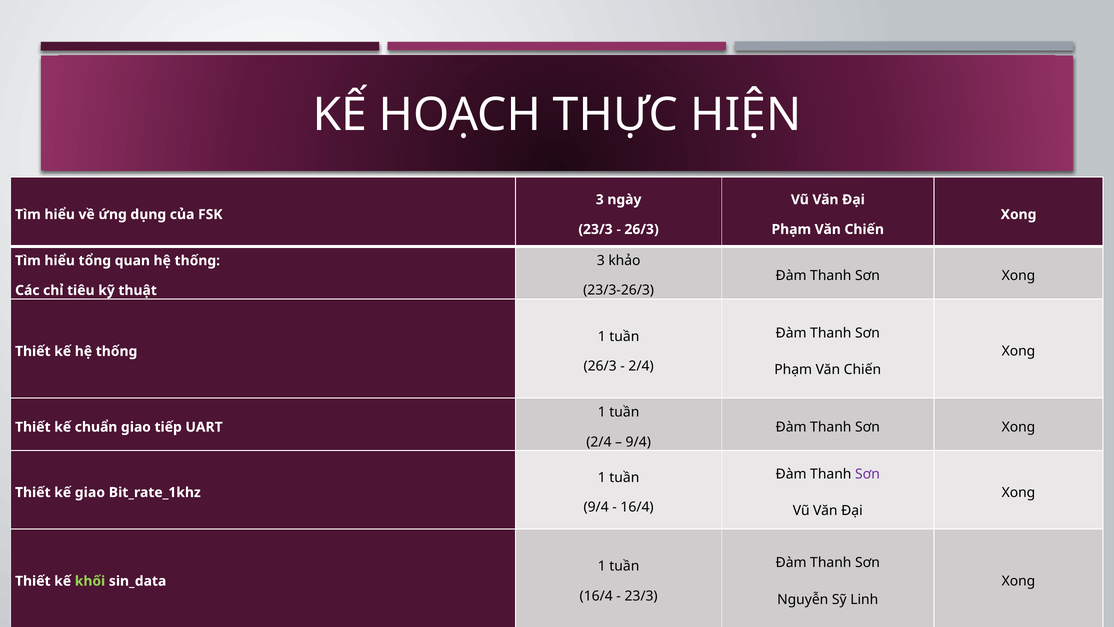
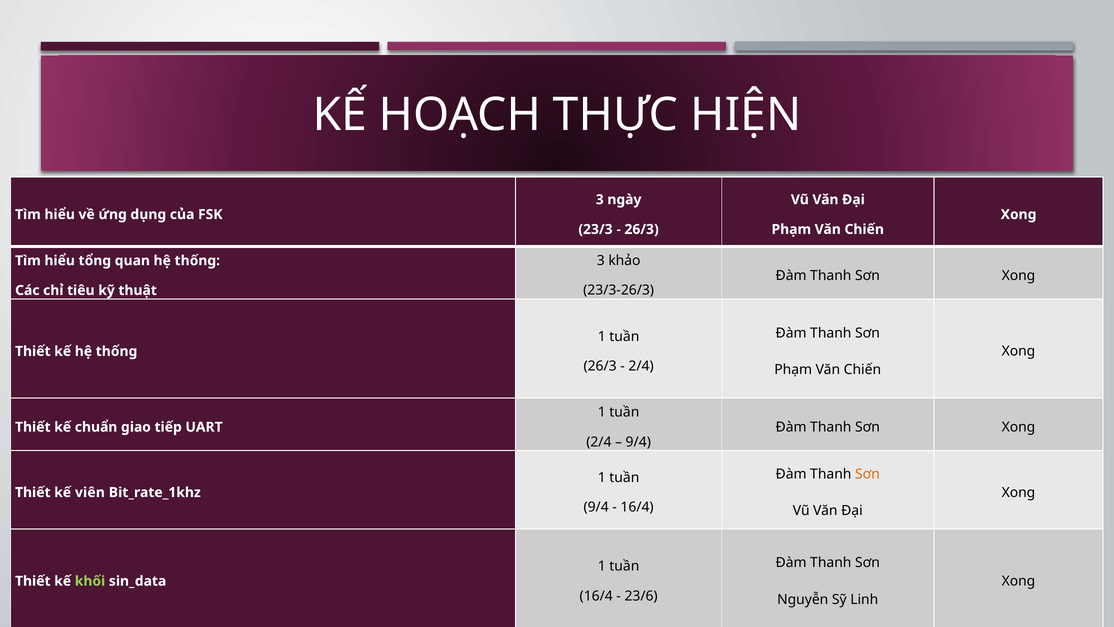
Sơn colour: purple -> orange (867, 474)
kế giao: giao -> viên (90, 492)
23/3: 23/3 -> 23/6 (641, 596)
